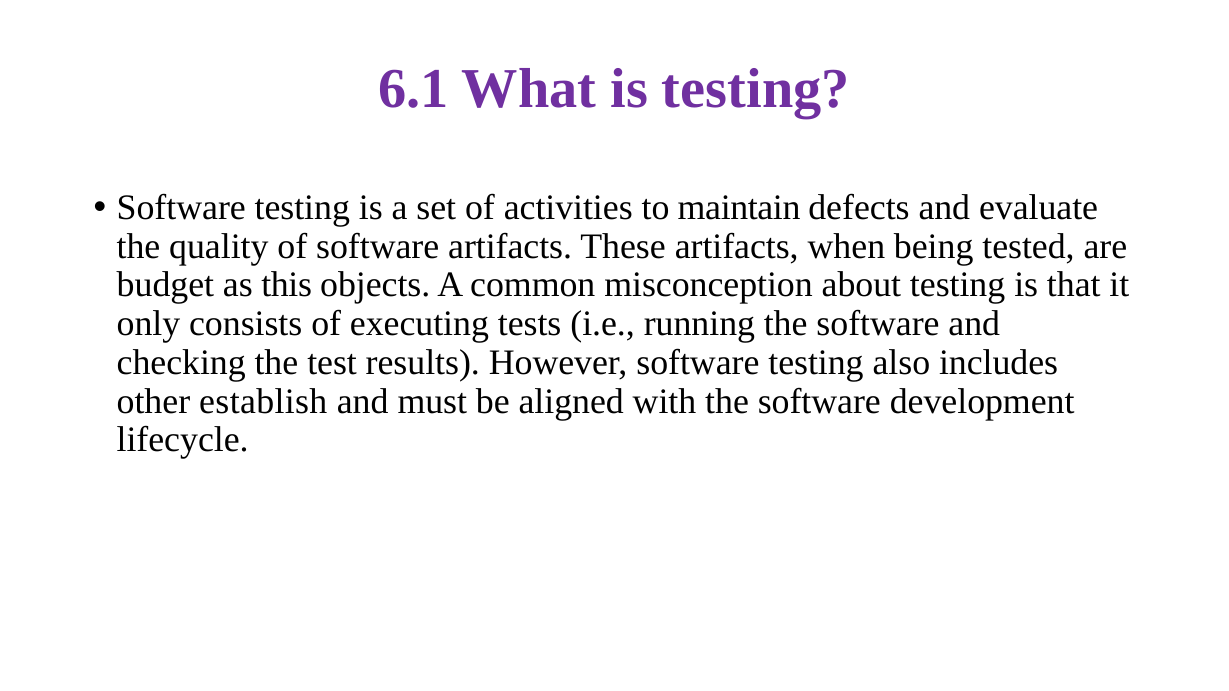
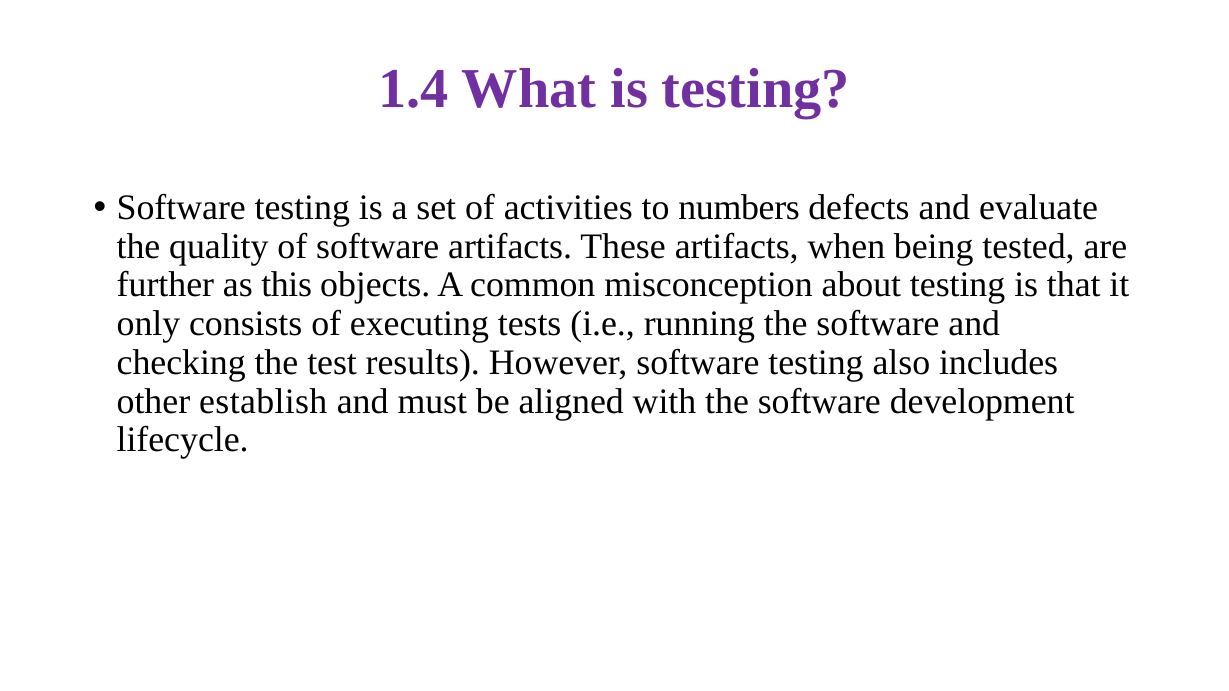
6.1: 6.1 -> 1.4 (414, 89)
maintain: maintain -> numbers (739, 208)
budget: budget -> further (165, 285)
